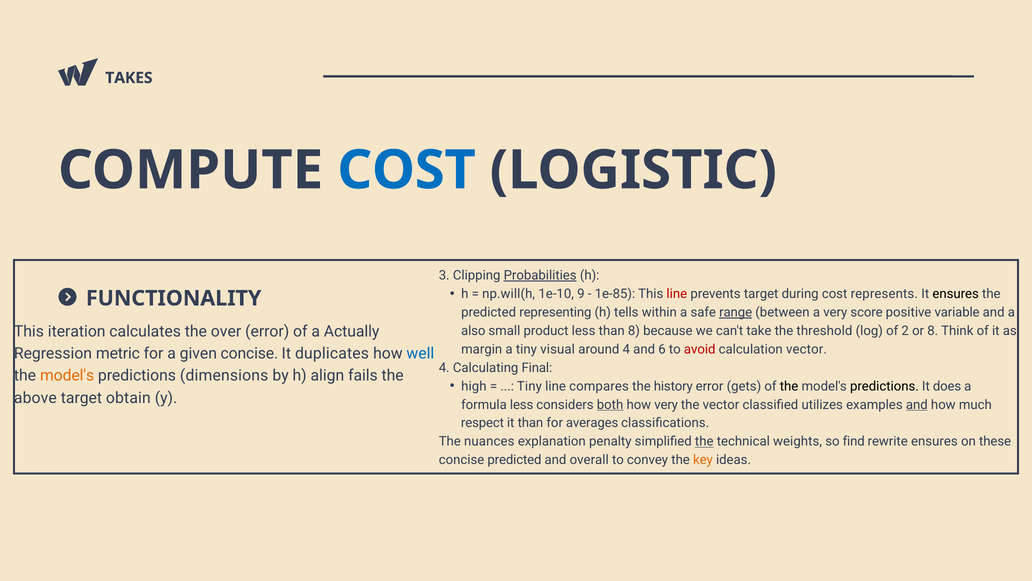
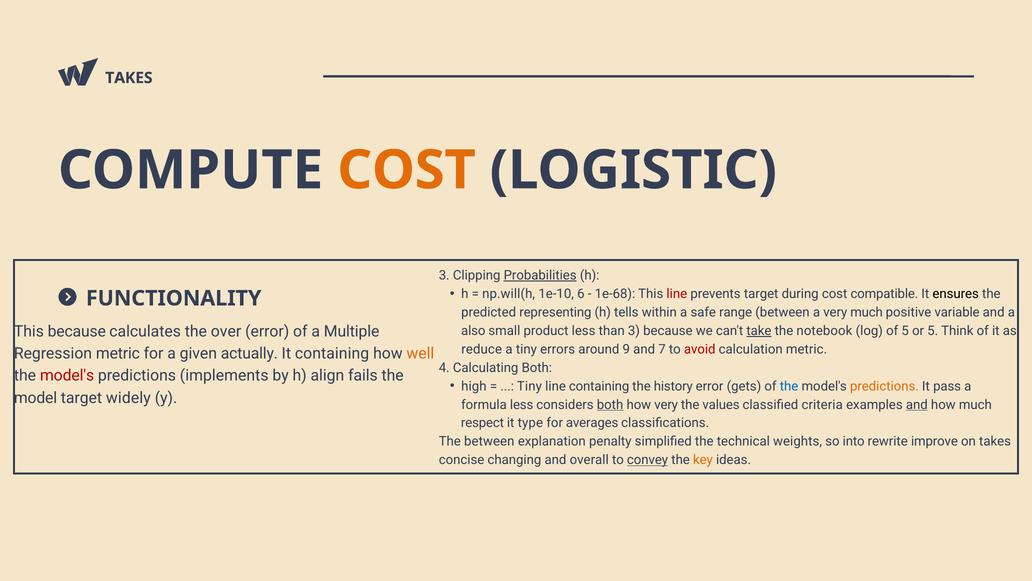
COST colour: blue -> orange (407, 170)
9: 9 -> 6 (581, 294)
1e-85: 1e-85 -> 1e-68 (615, 294)
represents: represents -> compatible (884, 294)
range underline: present -> none (736, 312)
very score: score -> much (867, 312)
This iteration: iteration -> because (77, 331)
Actually: Actually -> Multiple (352, 331)
than 8: 8 -> 3 (634, 331)
take underline: none -> present (759, 331)
threshold: threshold -> notebook (824, 331)
of 2: 2 -> 5 (905, 331)
or 8: 8 -> 5 (933, 331)
margin: margin -> reduce (482, 349)
visual: visual -> errors (558, 349)
around 4: 4 -> 9 (626, 349)
6: 6 -> 7 (662, 349)
calculation vector: vector -> metric (807, 349)
given concise: concise -> actually (249, 353)
It duplicates: duplicates -> containing (332, 353)
well colour: blue -> orange (420, 353)
Calculating Final: Final -> Both (537, 367)
model's colour: orange -> red (67, 375)
dimensions: dimensions -> implements (224, 375)
line compares: compares -> containing (599, 386)
the colour: black -> blue (789, 386)
predictions colour: black -> orange (884, 386)
does: does -> pass (947, 386)
above: above -> model (36, 398)
obtain: obtain -> widely (128, 398)
the vector: vector -> values (721, 404)
utilizes: utilizes -> criteria (822, 404)
it than: than -> type (530, 423)
The nuances: nuances -> between (489, 441)
the underline: present -> none (704, 441)
find: find -> into (854, 441)
rewrite ensures: ensures -> improve (934, 441)
on these: these -> takes (995, 441)
concise predicted: predicted -> changing (514, 460)
convey underline: none -> present (648, 460)
